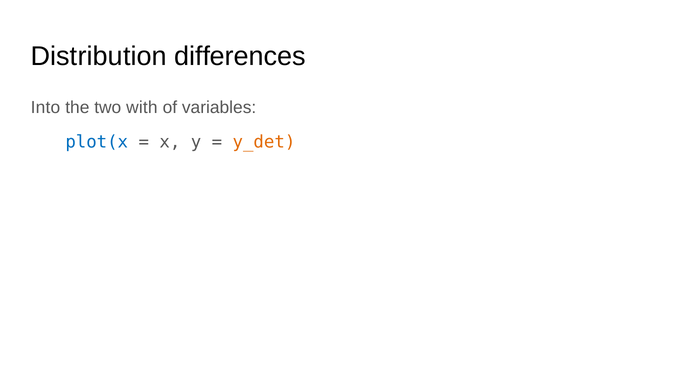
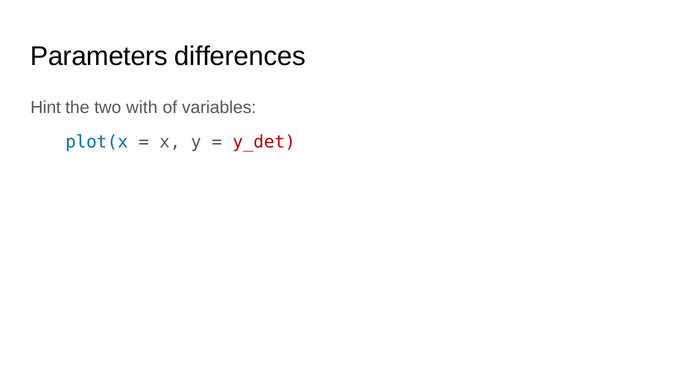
Distribution: Distribution -> Parameters (99, 56)
Into: Into -> Hint (46, 107)
y_det colour: orange -> red (264, 142)
